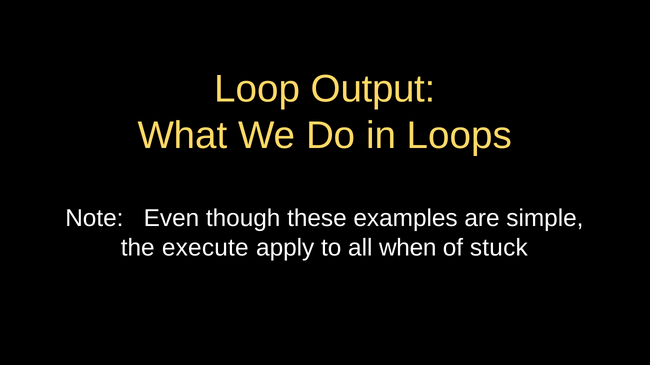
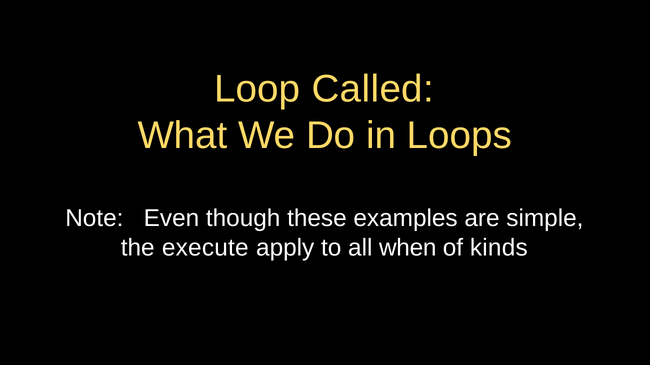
Output: Output -> Called (373, 89)
stuck: stuck -> kinds (499, 248)
